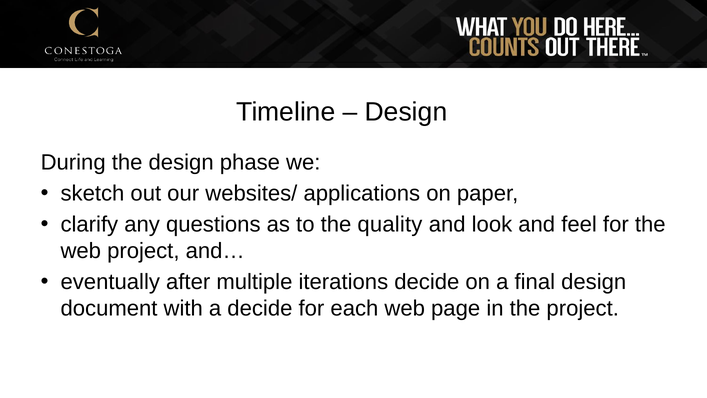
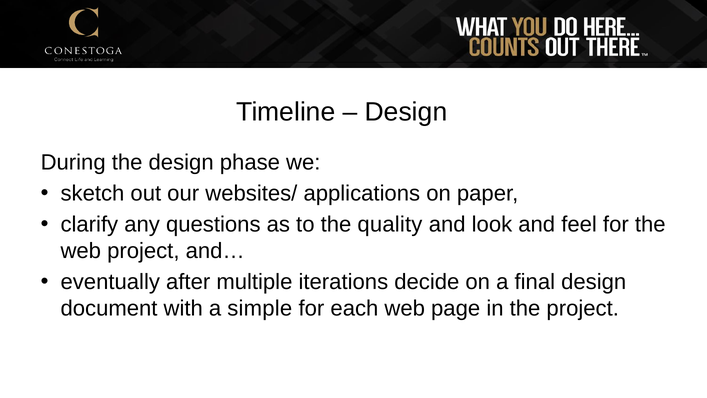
a decide: decide -> simple (260, 308)
